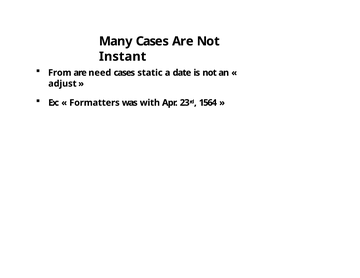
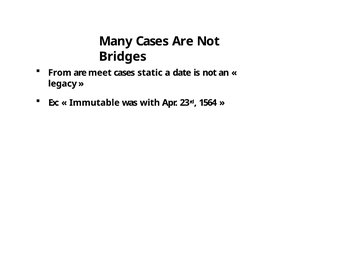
Instant: Instant -> Bridges (123, 57)
need: need -> meet (100, 73)
adjust: adjust -> legacy (62, 84)
Formatters: Formatters -> Immutable (94, 103)
